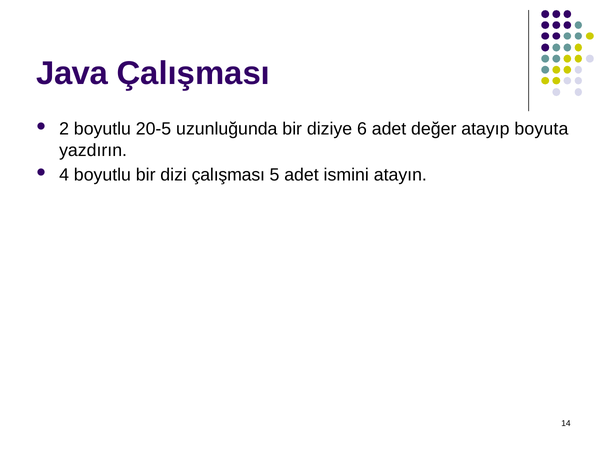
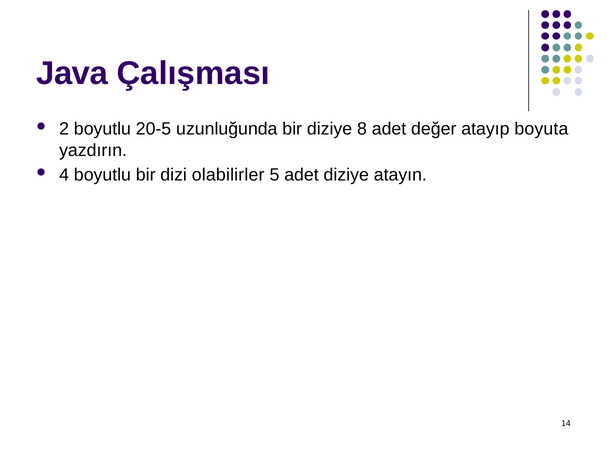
6: 6 -> 8 (362, 129)
dizi çalışması: çalışması -> olabilirler (228, 175)
adet ismini: ismini -> diziye (346, 175)
